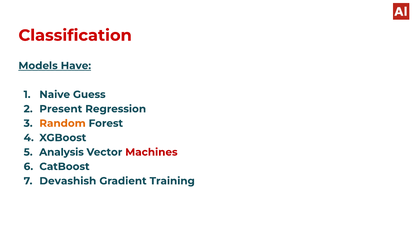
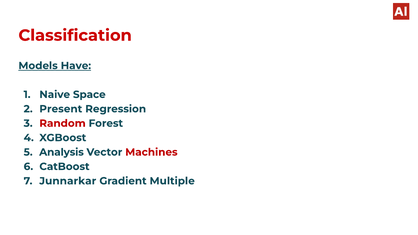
Guess: Guess -> Space (89, 95)
Random colour: orange -> red (62, 123)
Devashish: Devashish -> Junnarkar (68, 181)
Training: Training -> Multiple (172, 181)
